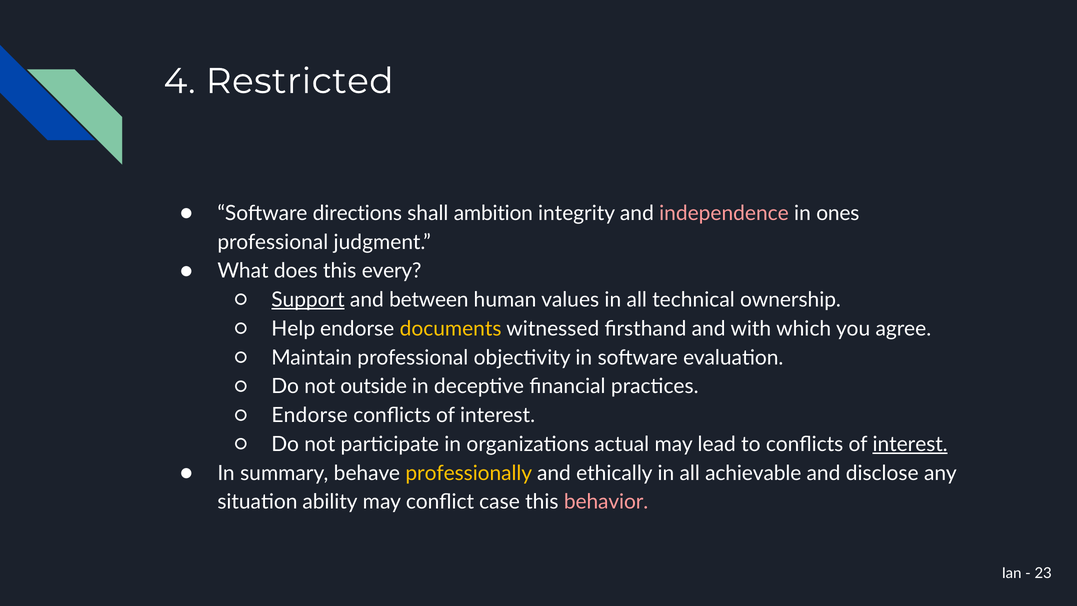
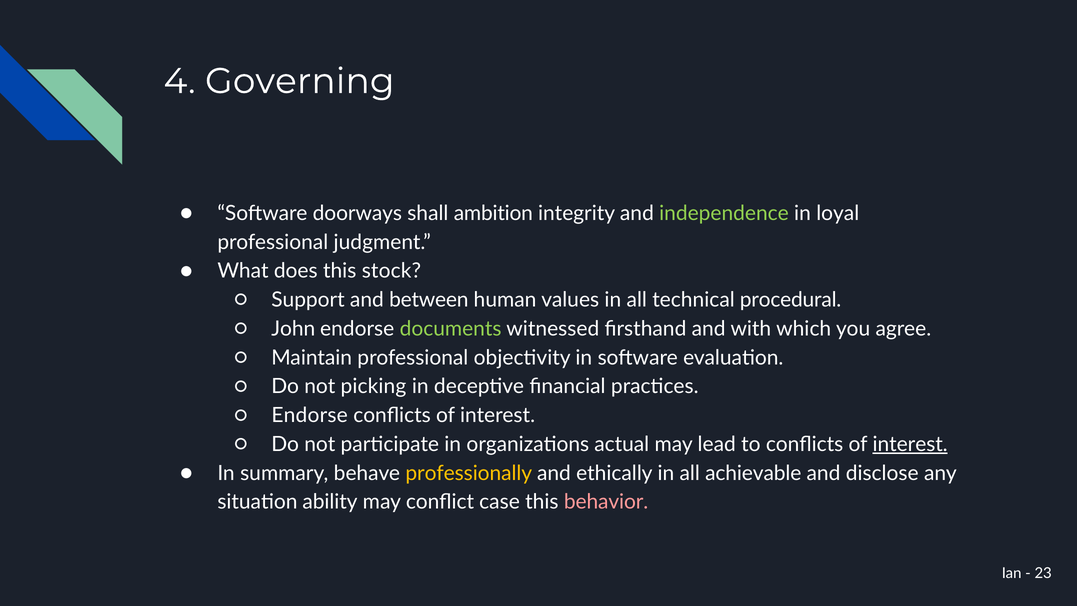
Restricted: Restricted -> Governing (300, 81)
directions: directions -> doorways (357, 213)
independence colour: pink -> light green (724, 213)
ones: ones -> loyal (838, 213)
every: every -> stock (391, 271)
Support underline: present -> none (308, 300)
ownership: ownership -> procedural (791, 300)
Help: Help -> John (293, 329)
documents colour: yellow -> light green (451, 329)
outside: outside -> picking (373, 386)
